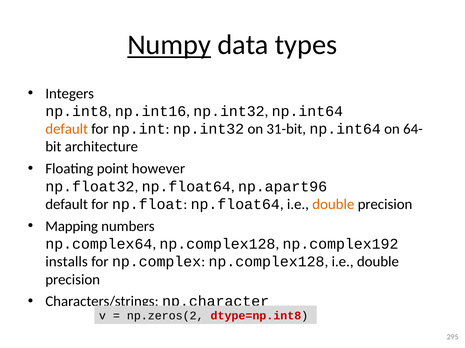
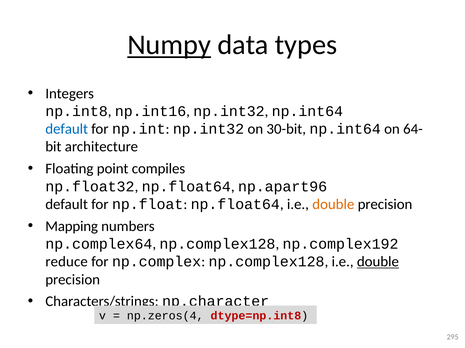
default colour: orange -> blue (67, 129)
31-bit: 31-bit -> 30-bit (286, 129)
however: however -> compiles (159, 169)
installs: installs -> reduce (67, 262)
double underline: none -> present (378, 262)
np.zeros(2: np.zeros(2 -> np.zeros(4 (165, 316)
